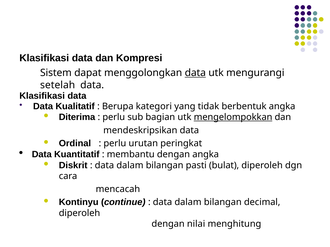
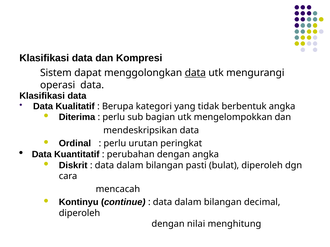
setelah: setelah -> operasi (58, 85)
mengelompokkan underline: present -> none (233, 117)
membantu: membantu -> perubahan (131, 155)
